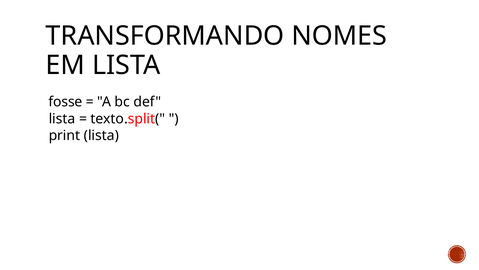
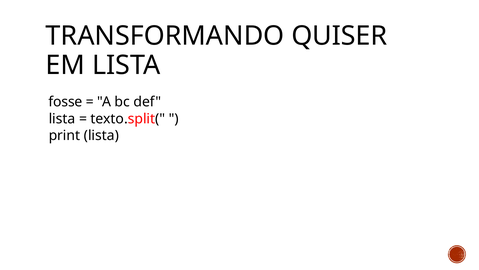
NOMES: NOMES -> QUISER (339, 36)
